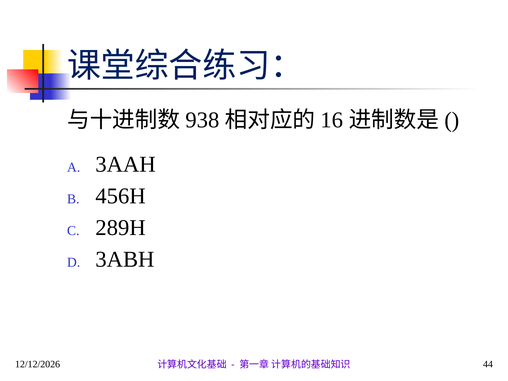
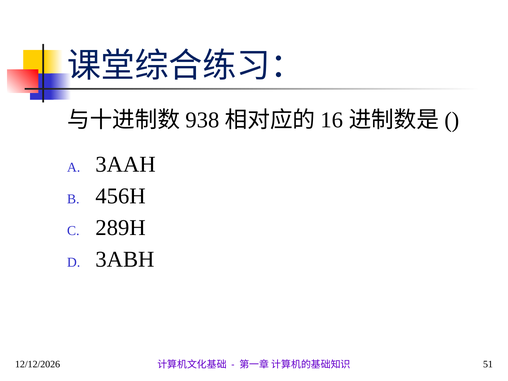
44: 44 -> 51 (488, 364)
